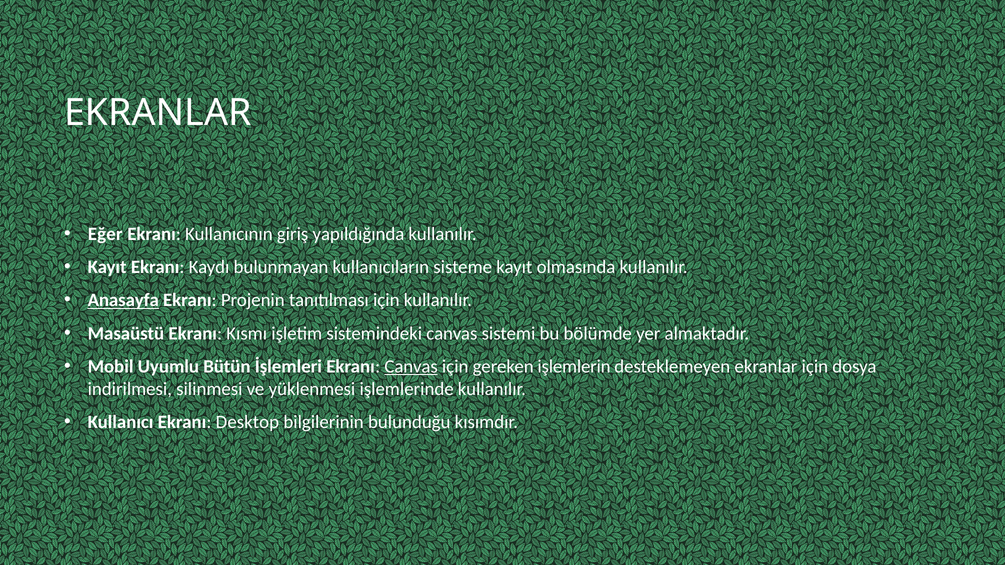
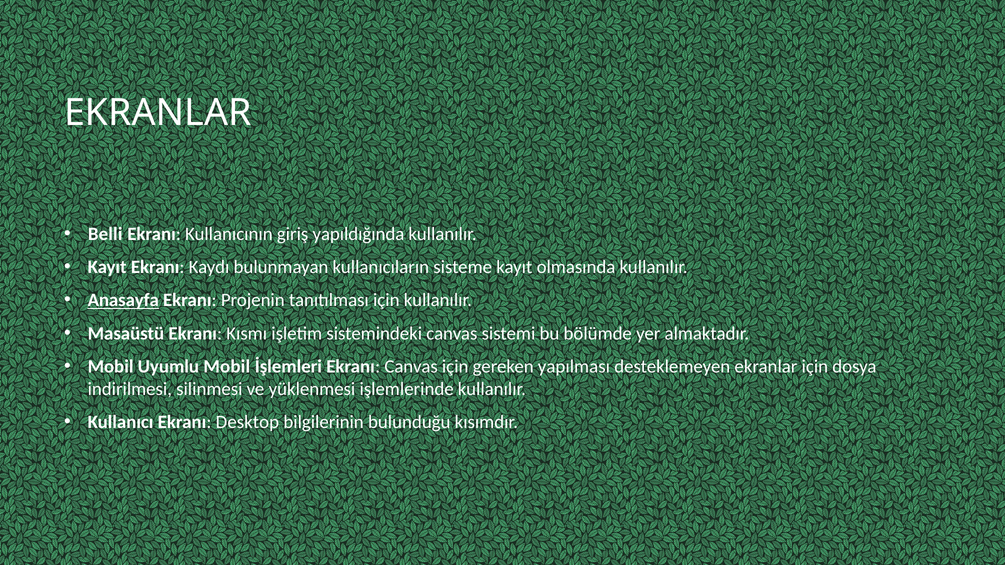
Eğer: Eğer -> Belli (105, 234)
Uyumlu Bütün: Bütün -> Mobil (227, 367)
Canvas underline: present -> none (411, 367)
işlemlerin: işlemlerin -> yapılması (574, 367)
